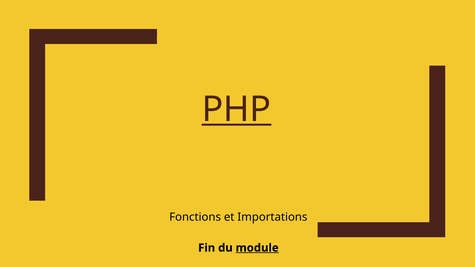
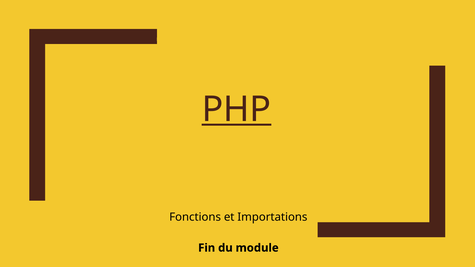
module underline: present -> none (257, 248)
